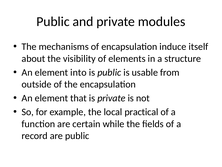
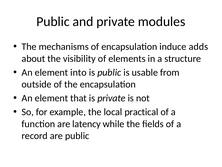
itself: itself -> adds (198, 47)
certain: certain -> latency (87, 124)
